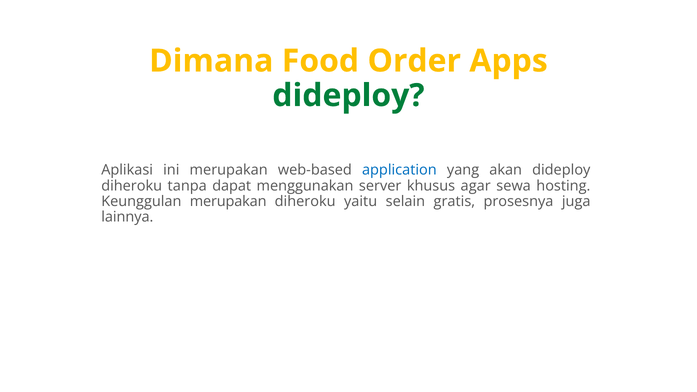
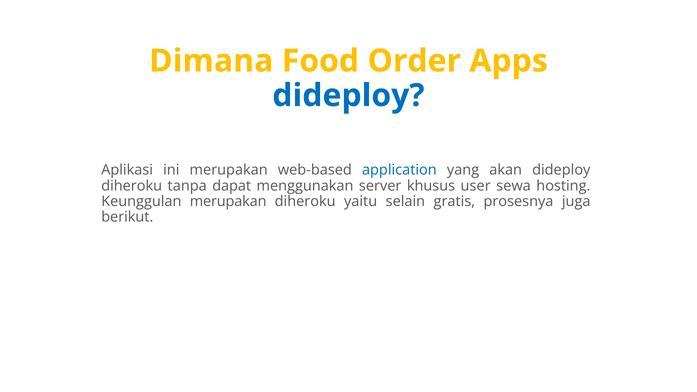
dideploy colour: green -> blue (348, 96)
agar: agar -> user (476, 186)
lainnya: lainnya -> berikut (127, 217)
